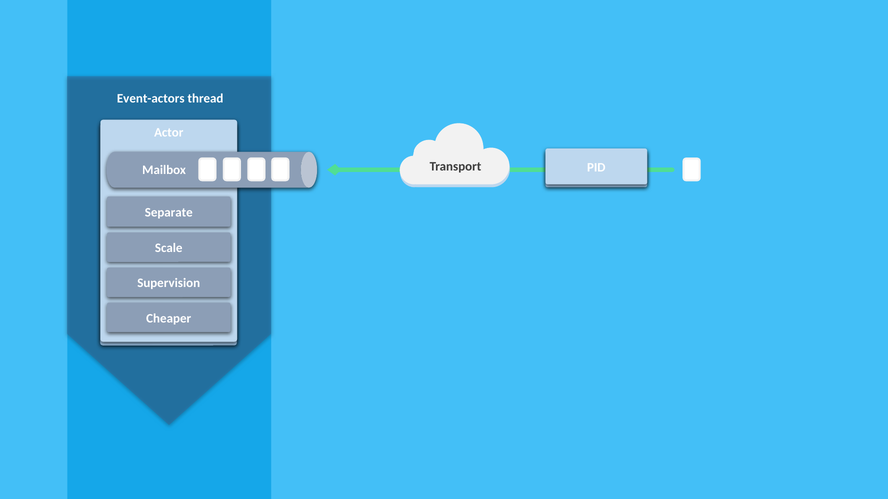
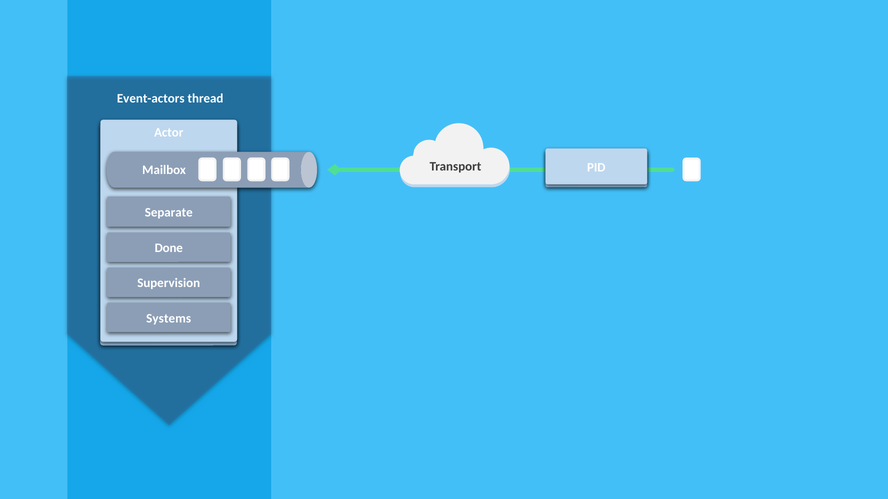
Scale: Scale -> Done (169, 248)
Cheaper: Cheaper -> Systems (169, 319)
